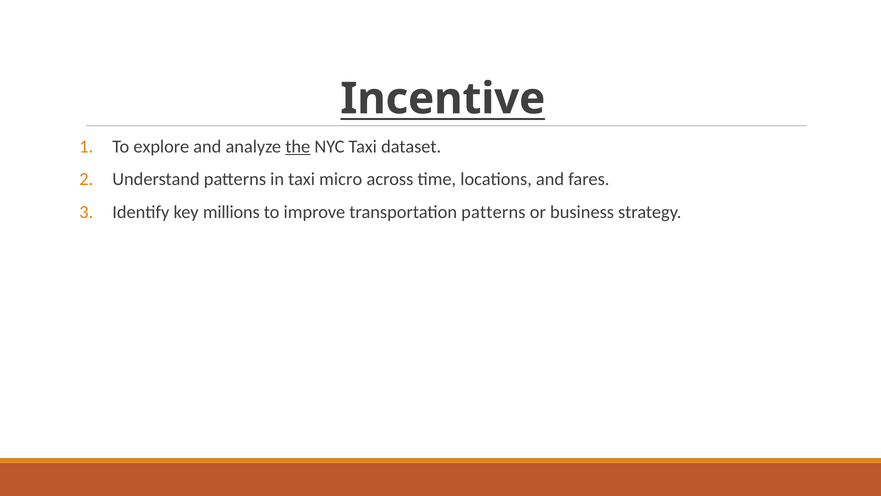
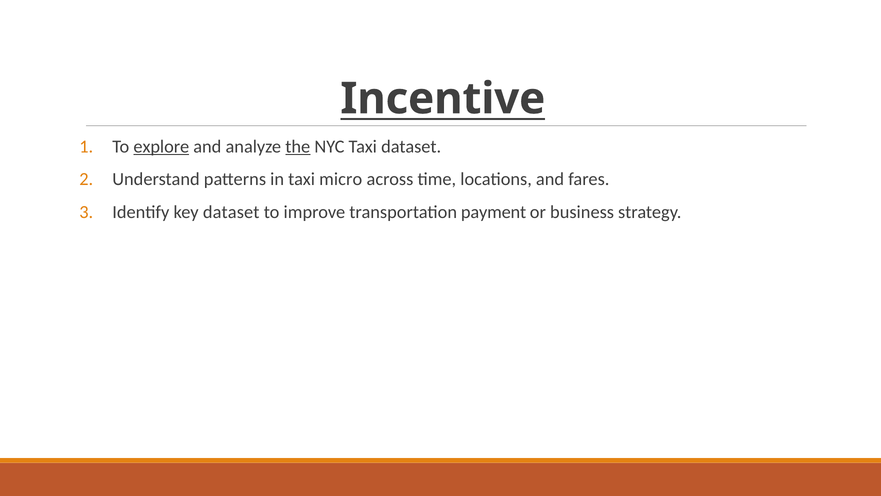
explore underline: none -> present (161, 146)
key millions: millions -> dataset (231, 212)
transportation patterns: patterns -> payment (494, 212)
